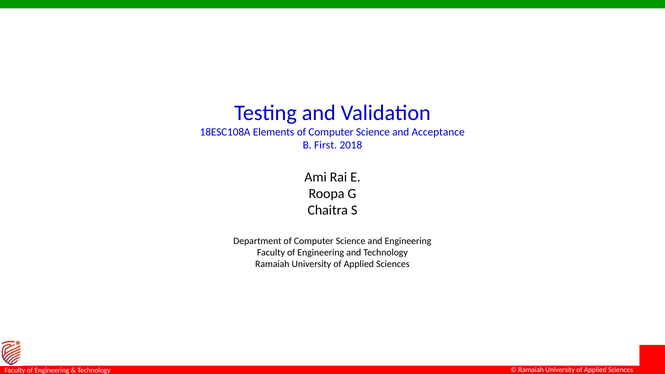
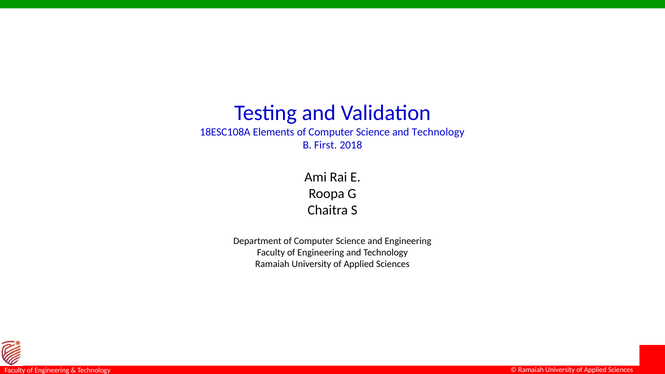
Science and Acceptance: Acceptance -> Technology (438, 132)
